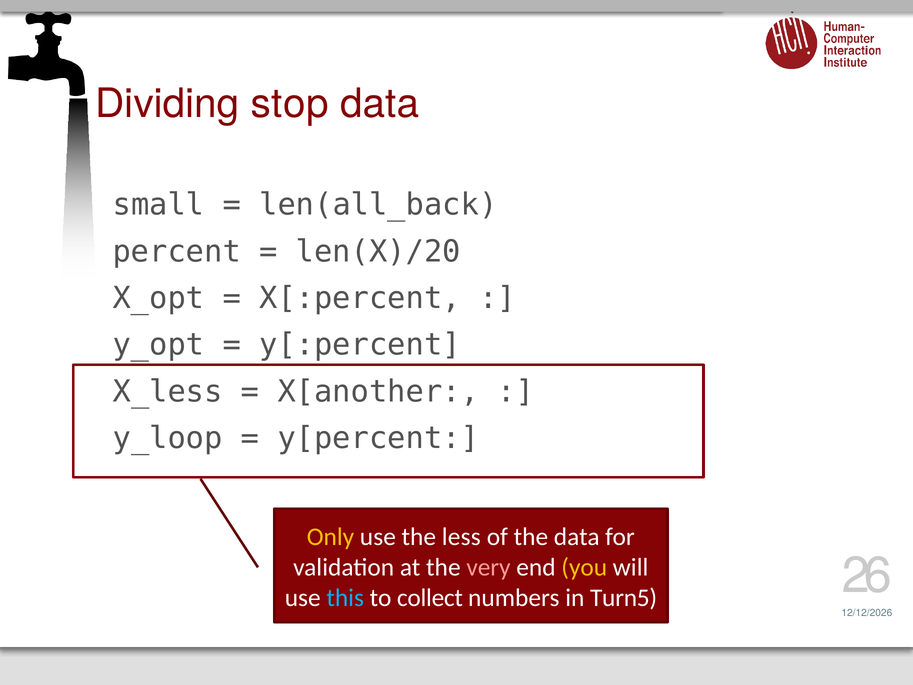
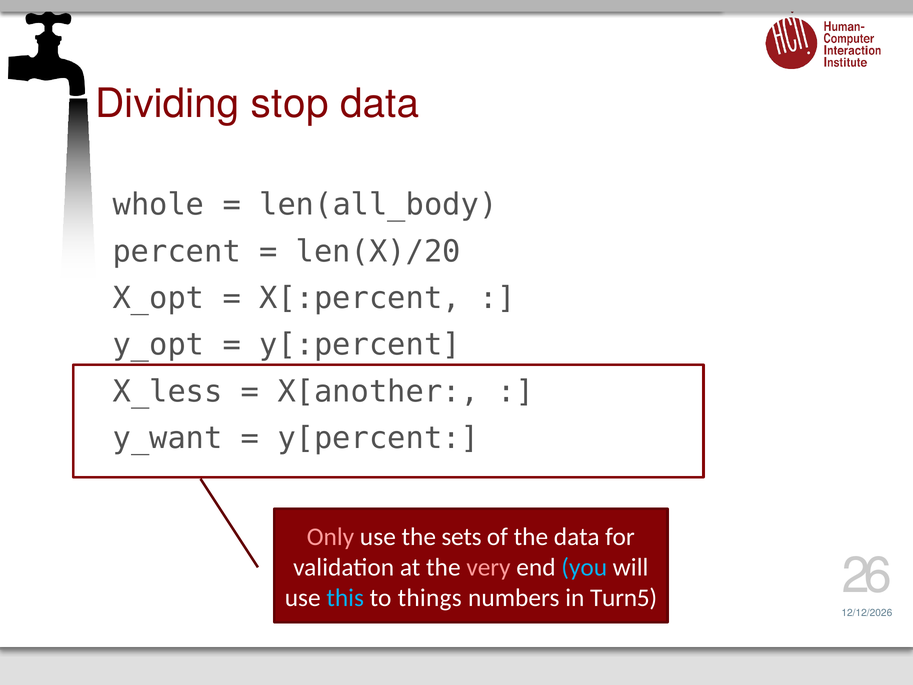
small: small -> whole (158, 205)
len(all_back: len(all_back -> len(all_body (378, 205)
y_loop: y_loop -> y_want (168, 438)
Only colour: yellow -> pink (331, 537)
less: less -> sets (462, 537)
you colour: yellow -> light blue (584, 567)
collect: collect -> things (430, 597)
